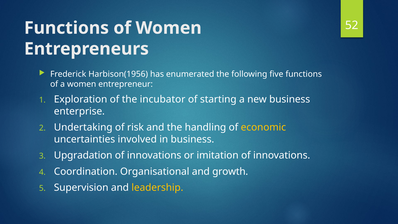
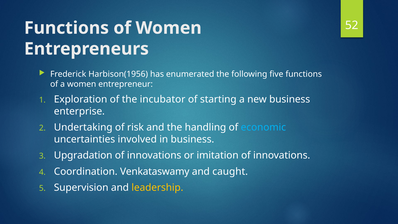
economic colour: yellow -> light blue (263, 127)
Organisational: Organisational -> Venkataswamy (155, 171)
growth: growth -> caught (230, 171)
